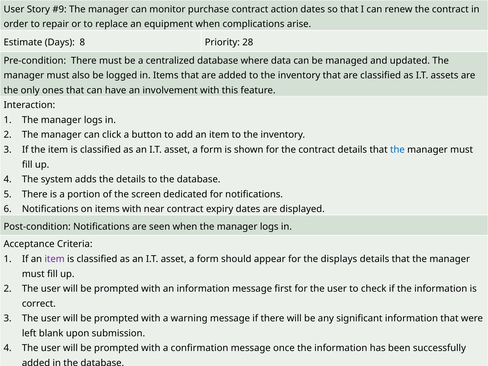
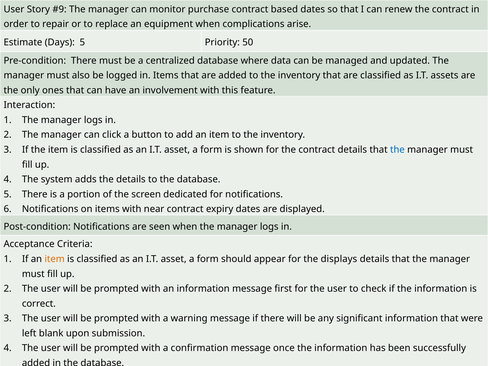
action: action -> based (284, 9)
Days 8: 8 -> 5 (82, 42)
28: 28 -> 50 (248, 42)
item colour: purple -> orange (55, 259)
